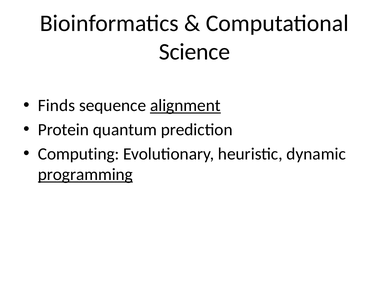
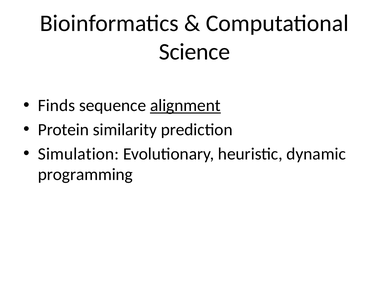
quantum: quantum -> similarity (125, 130)
Computing: Computing -> Simulation (78, 154)
programming underline: present -> none (85, 175)
